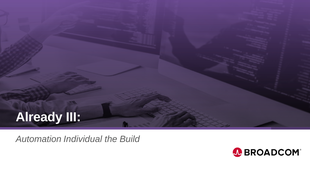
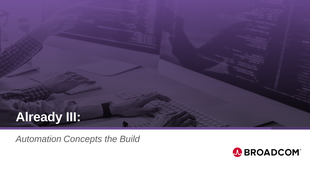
Individual: Individual -> Concepts (83, 139)
